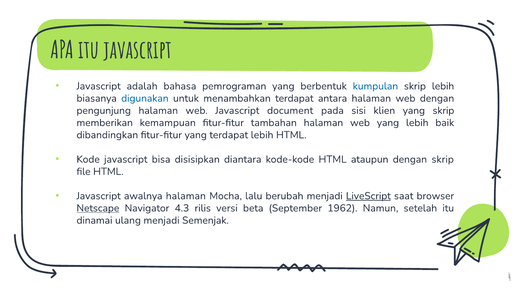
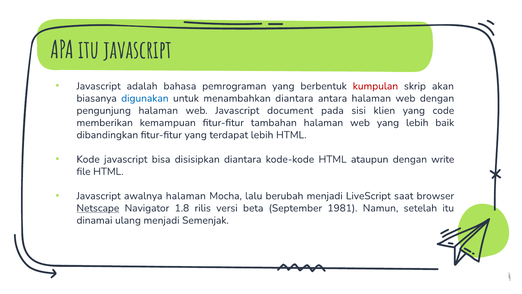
kumpulan colour: blue -> red (375, 86)
skrip lebih: lebih -> akan (443, 86)
menambahkan terdapat: terdapat -> diantara (294, 98)
yang skrip: skrip -> code (443, 110)
dengan skrip: skrip -> write (443, 159)
LiveScript underline: present -> none (368, 196)
4.3: 4.3 -> 1.8 (182, 208)
1962: 1962 -> 1981 (342, 208)
